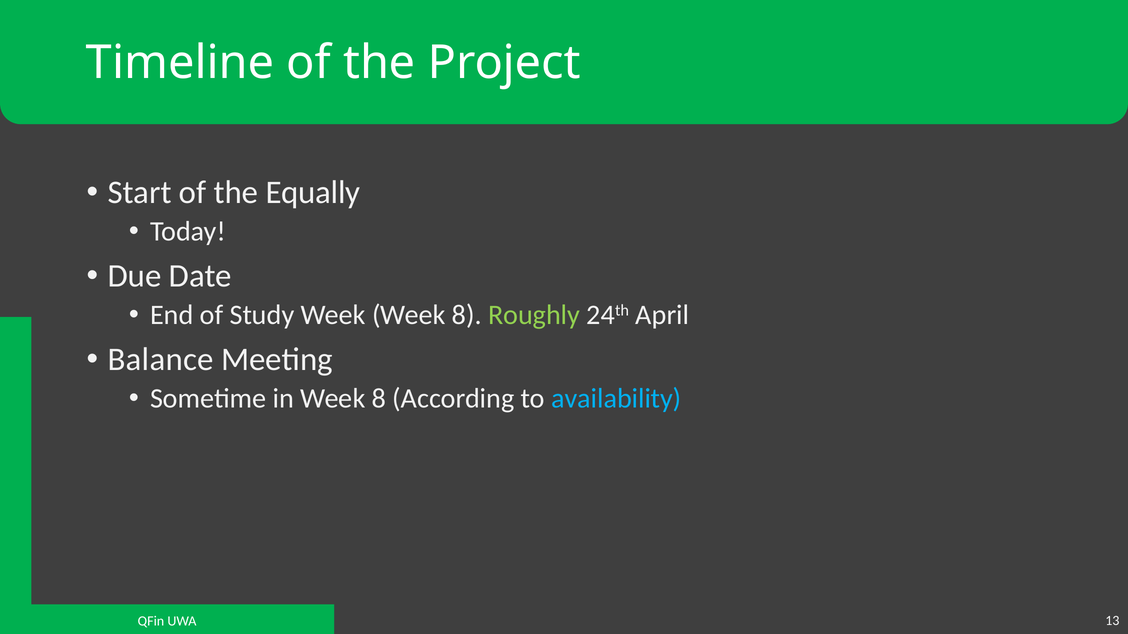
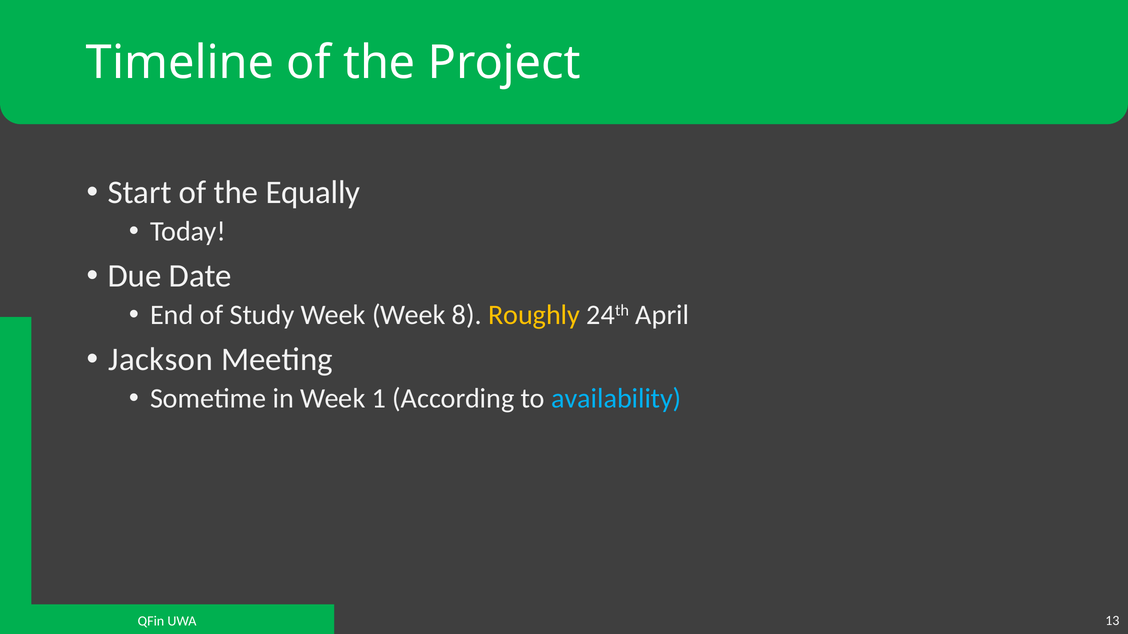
Roughly colour: light green -> yellow (534, 315)
Balance: Balance -> Jackson (161, 360)
in Week 8: 8 -> 1 (379, 399)
